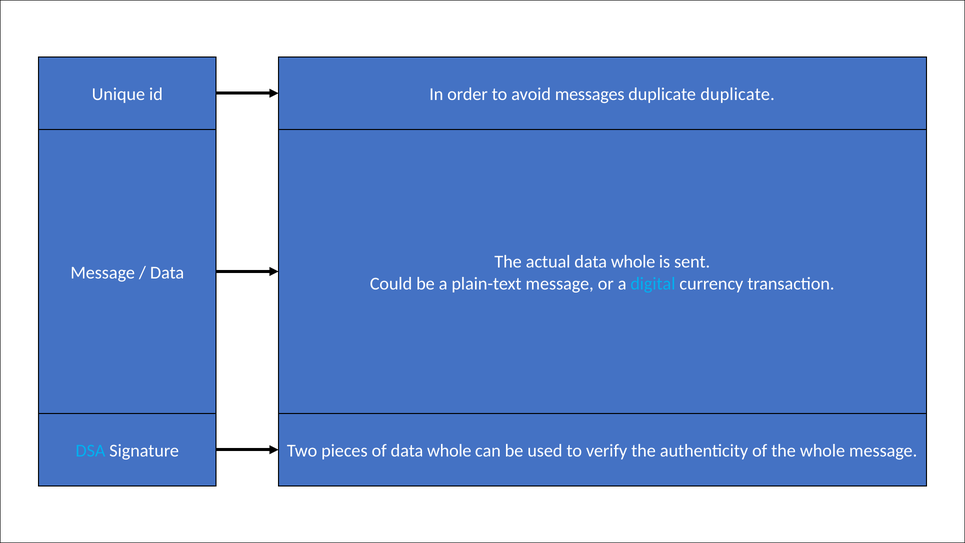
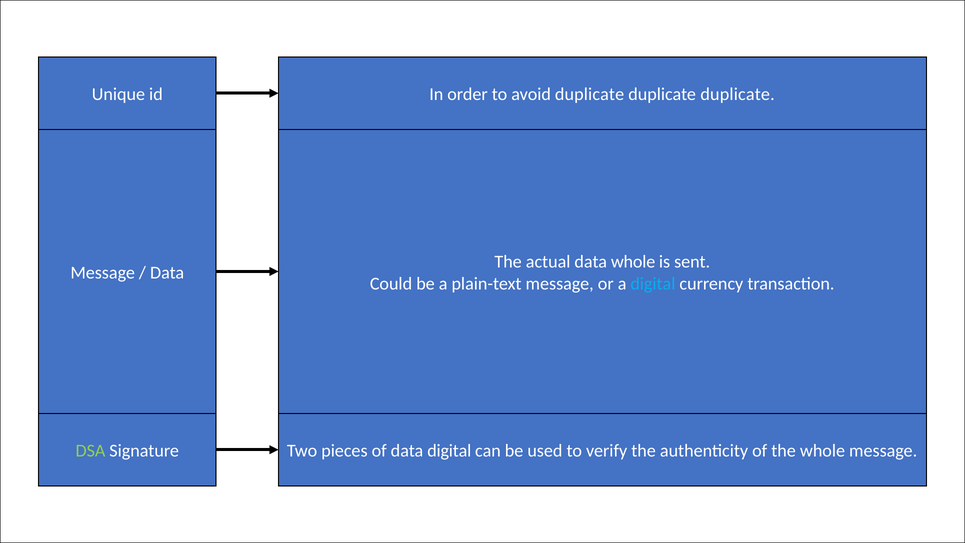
avoid messages: messages -> duplicate (590, 94)
DSA colour: light blue -> light green (90, 451)
of data whole: whole -> digital (449, 451)
